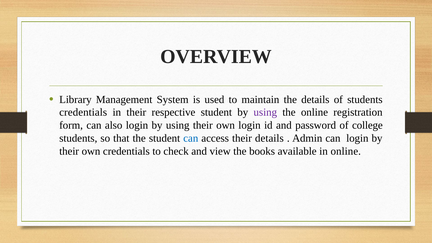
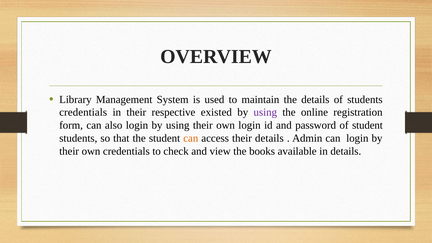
respective student: student -> existed (216, 112)
of college: college -> student (367, 125)
can colour: blue -> orange (191, 138)
in online: online -> details (346, 151)
